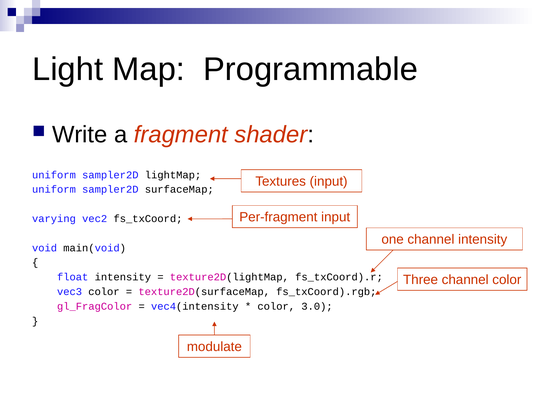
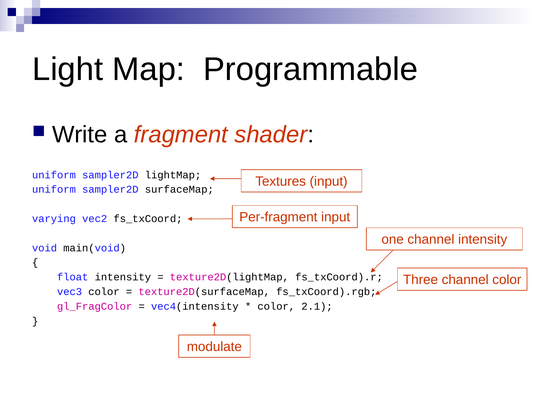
3.0: 3.0 -> 2.1 (317, 306)
